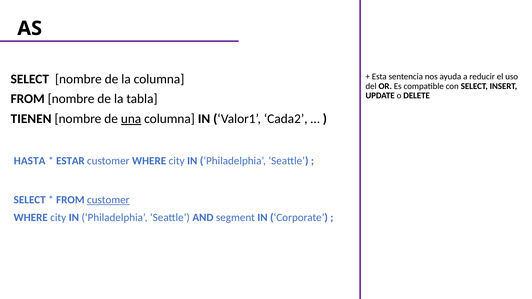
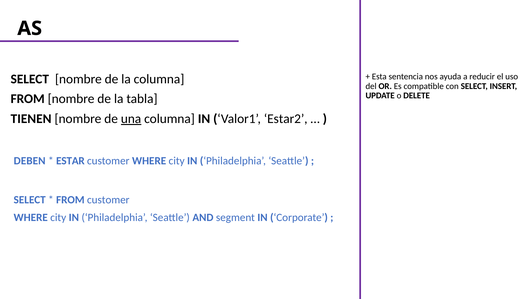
Cada2: Cada2 -> Estar2 (286, 119)
HASTA: HASTA -> DEBEN (30, 161)
customer underline: present -> none (108, 200)
